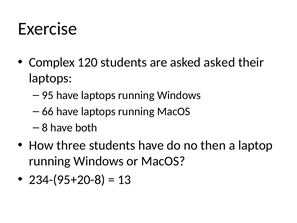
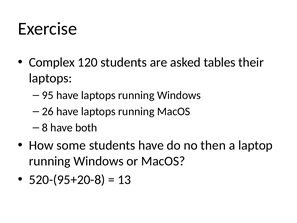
asked asked: asked -> tables (220, 62)
66: 66 -> 26 (48, 111)
three: three -> some (71, 145)
234-(95+20-8: 234-(95+20-8 -> 520-(95+20-8 (67, 180)
